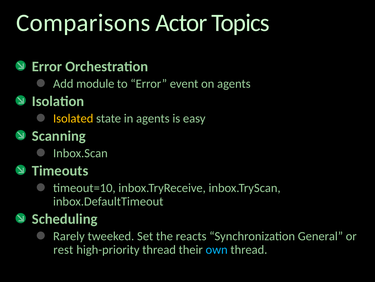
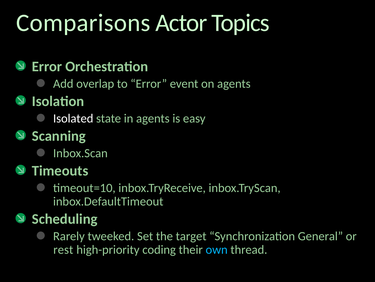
module: module -> overlap (95, 83)
Isolated colour: yellow -> white (73, 118)
reacts: reacts -> target (191, 236)
high-priority thread: thread -> coding (159, 249)
